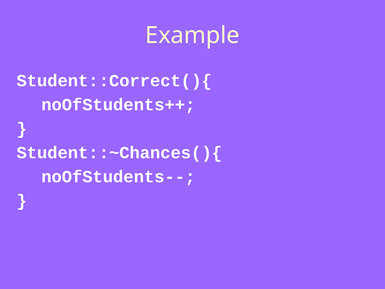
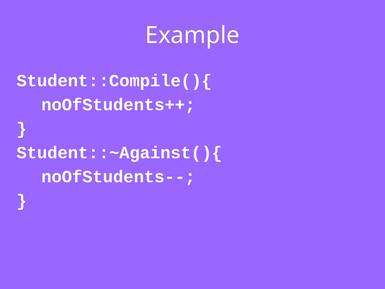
Student::Correct(){: Student::Correct(){ -> Student::Compile(){ (114, 81)
Student::~Chances(){: Student::~Chances(){ -> Student::~Against(){ (119, 153)
